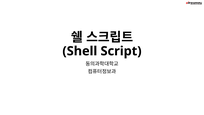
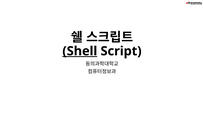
Shell underline: none -> present (80, 51)
